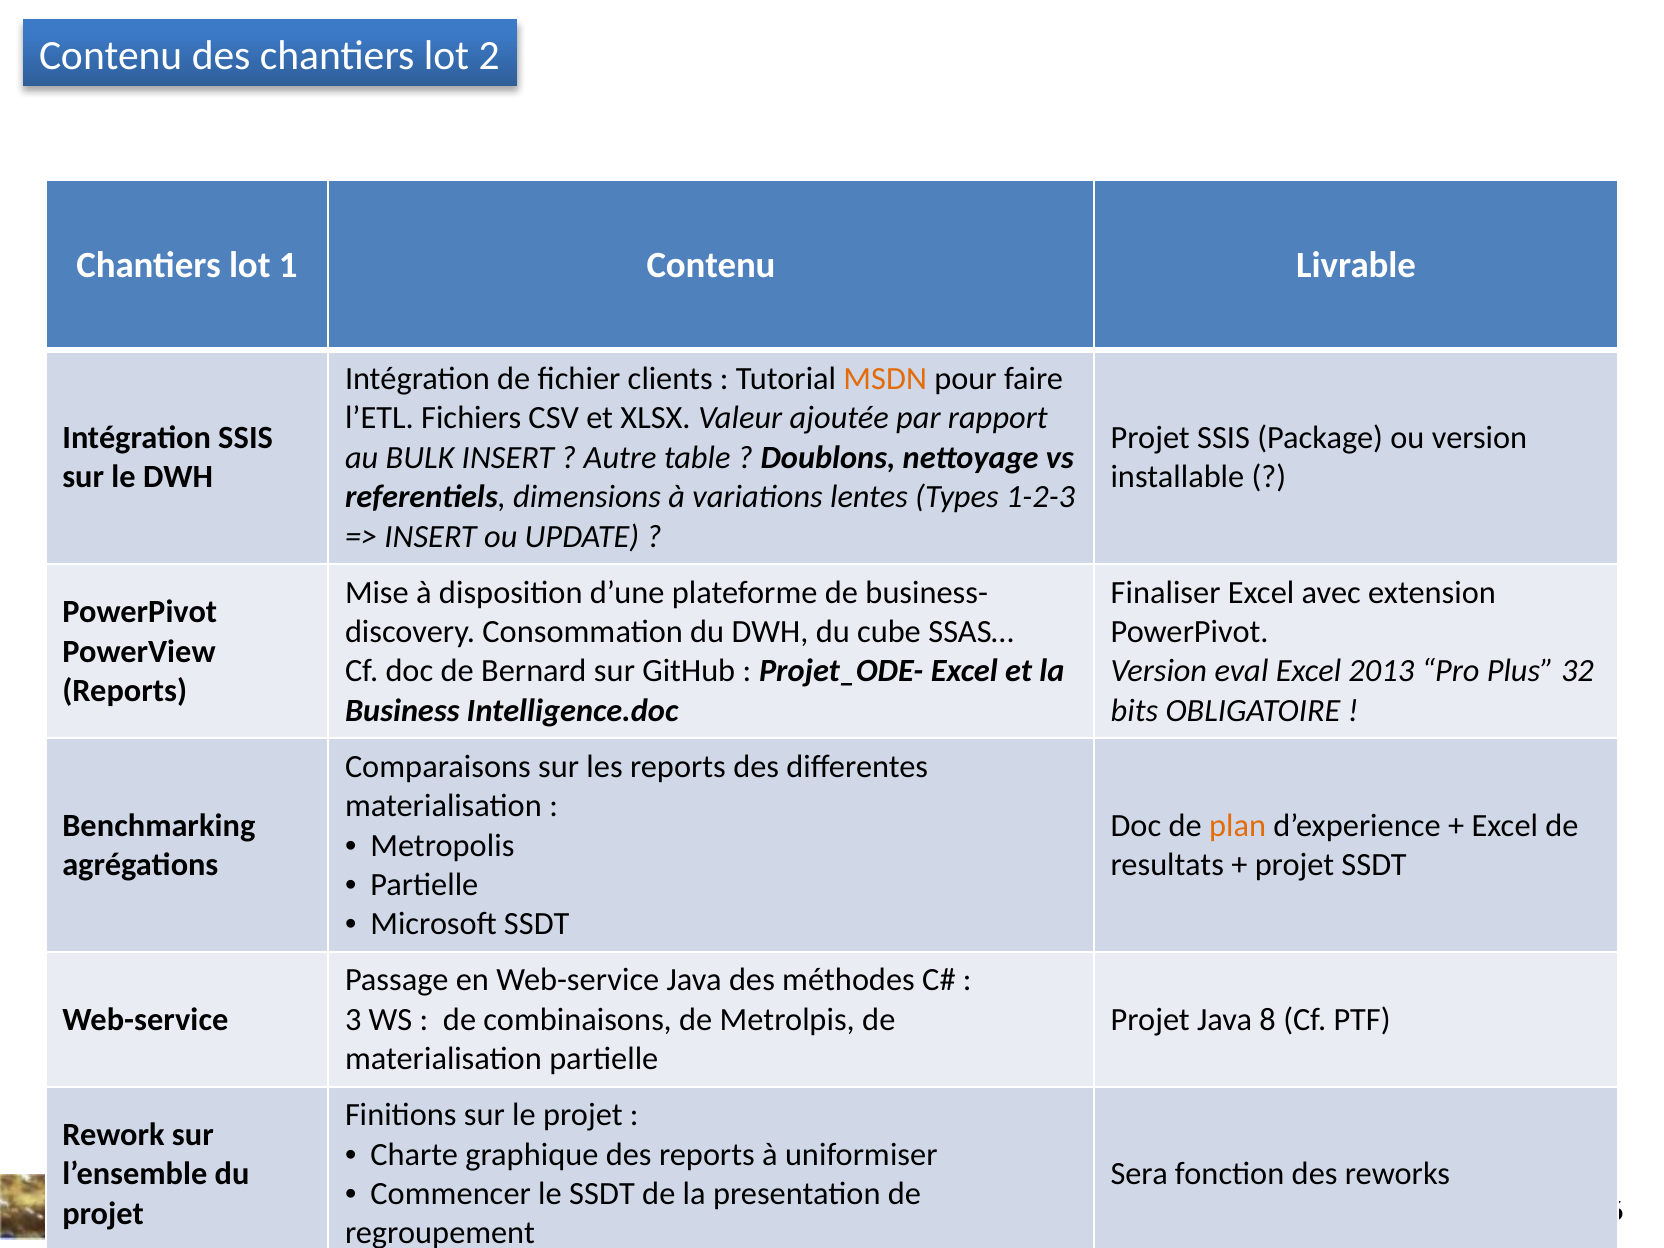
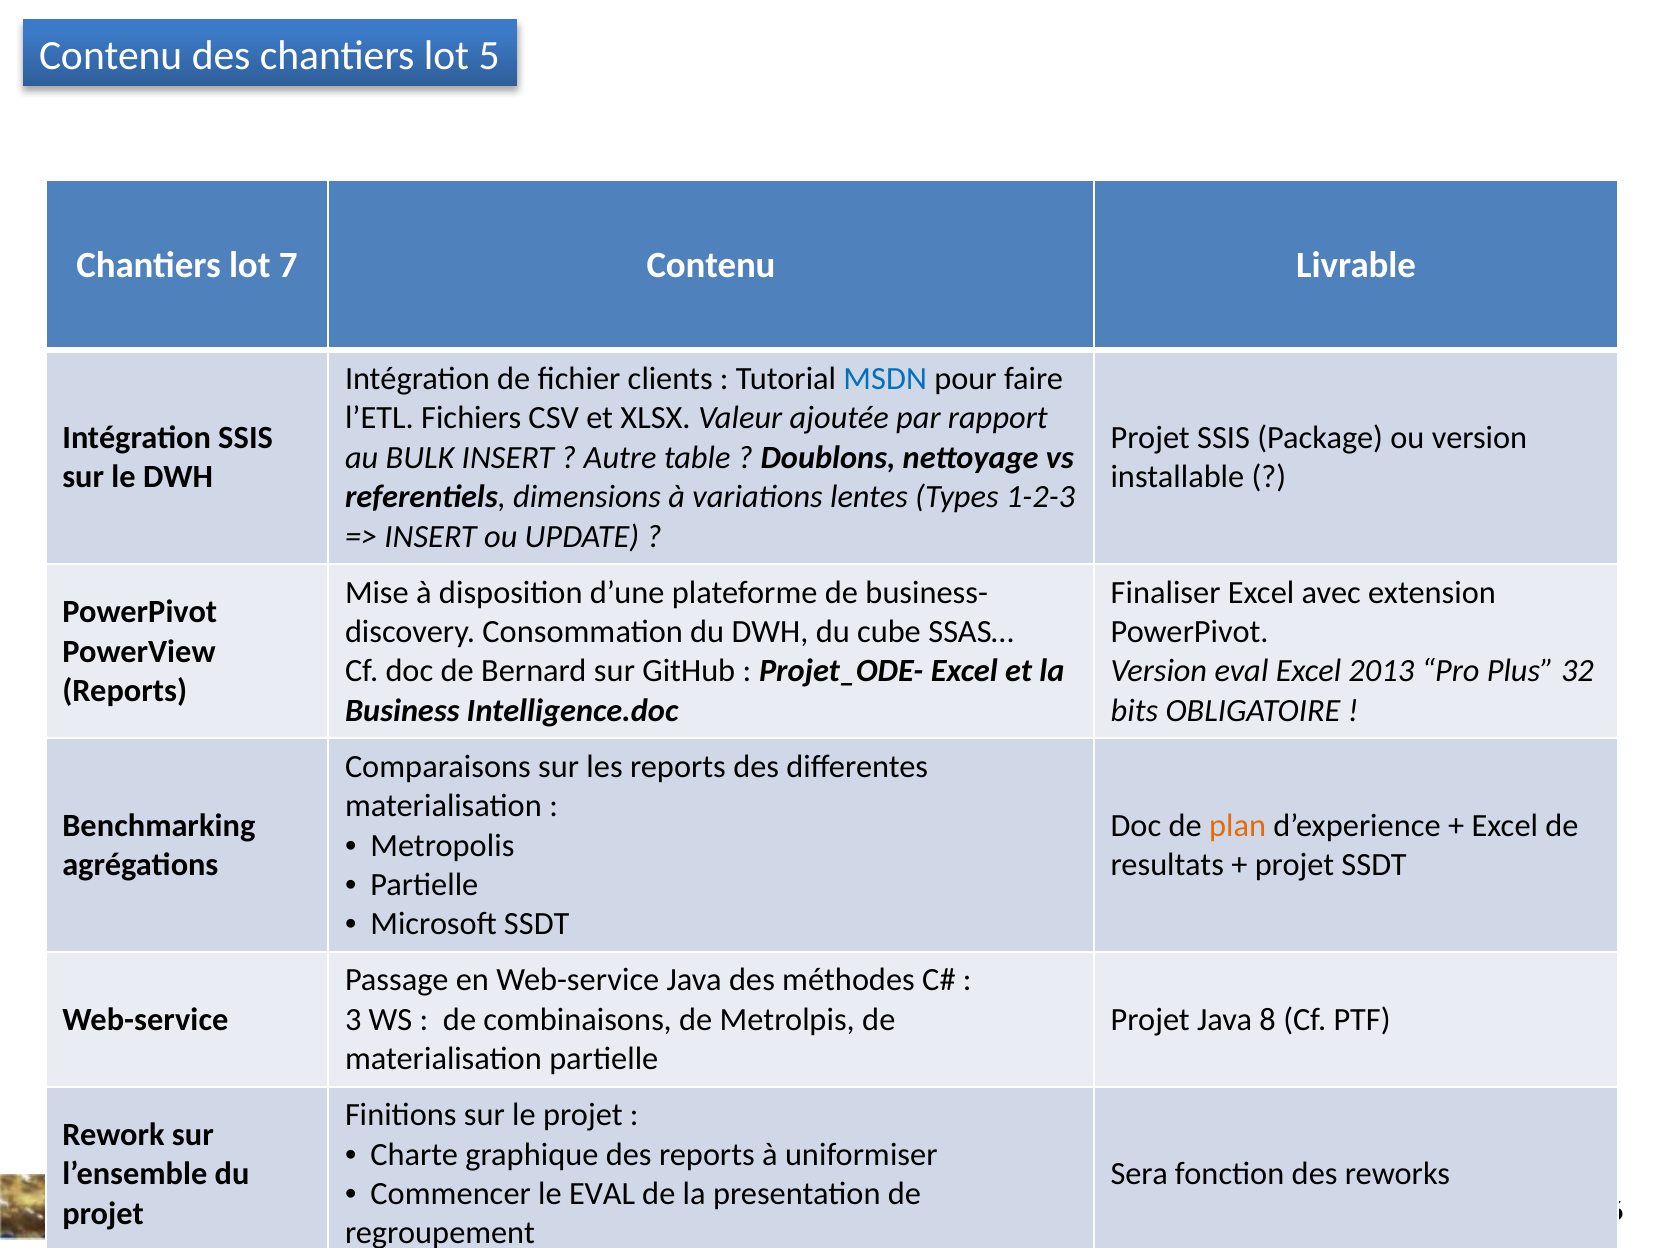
2: 2 -> 5 (489, 56)
1: 1 -> 7 (288, 266)
MSDN colour: orange -> blue (885, 379)
le SSDT: SSDT -> EVAL (602, 1194)
